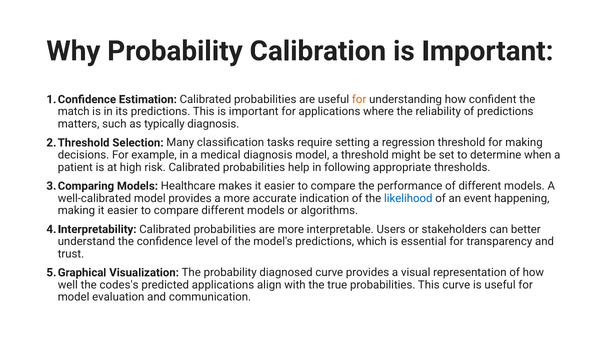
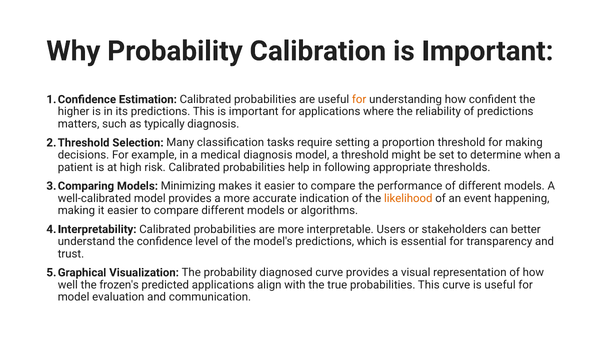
match: match -> higher (74, 112)
regression: regression -> proportion (408, 143)
Healthcare: Healthcare -> Minimizing (188, 186)
likelihood colour: blue -> orange (408, 198)
codes's: codes's -> frozen's (119, 285)
